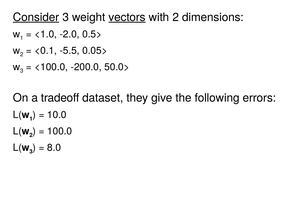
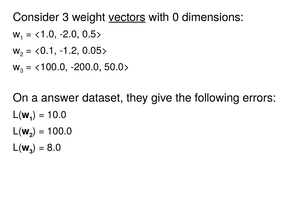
Consider underline: present -> none (36, 17)
with 2: 2 -> 0 (176, 17)
-5.5: -5.5 -> -1.2 (70, 50)
tradeoff: tradeoff -> answer (60, 98)
